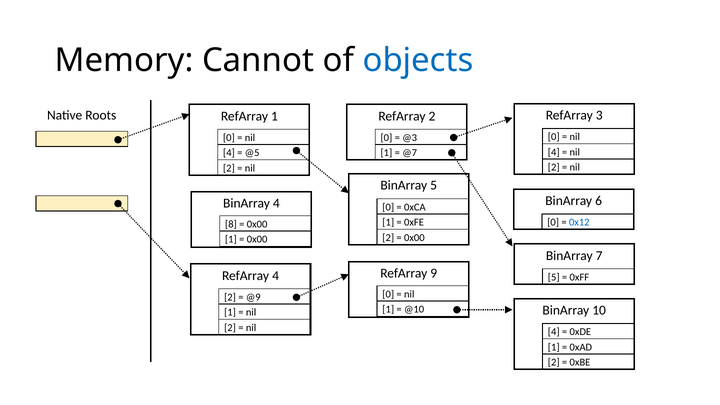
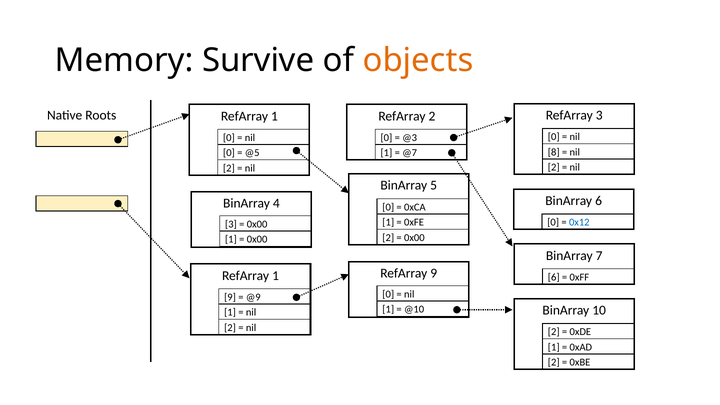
Cannot: Cannot -> Survive (258, 60)
objects colour: blue -> orange (418, 60)
4: 4 -> 8 (554, 152)
4: 4 -> 0 (229, 153)
8: 8 -> 3 (231, 224)
4: 4 -> 1 (276, 276)
5: 5 -> 6 (554, 277)
2: 2 -> 9 (230, 297)
4: 4 -> 2 (554, 332)
